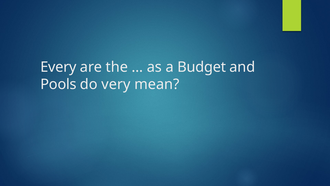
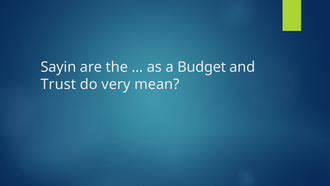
Every: Every -> Sayin (58, 67)
Pools: Pools -> Trust (58, 84)
